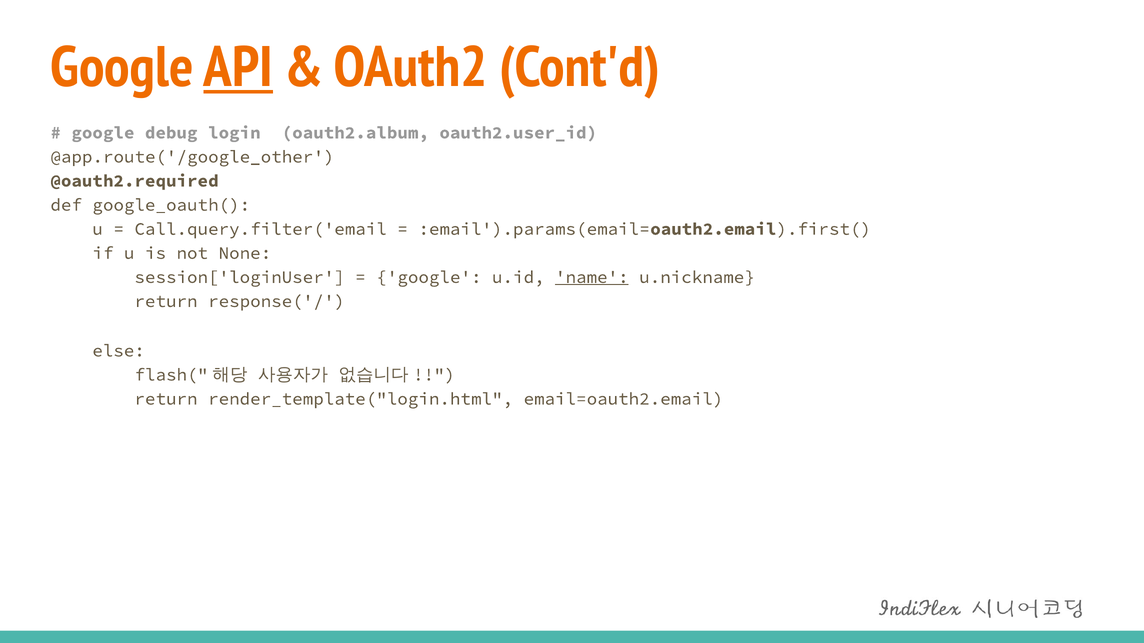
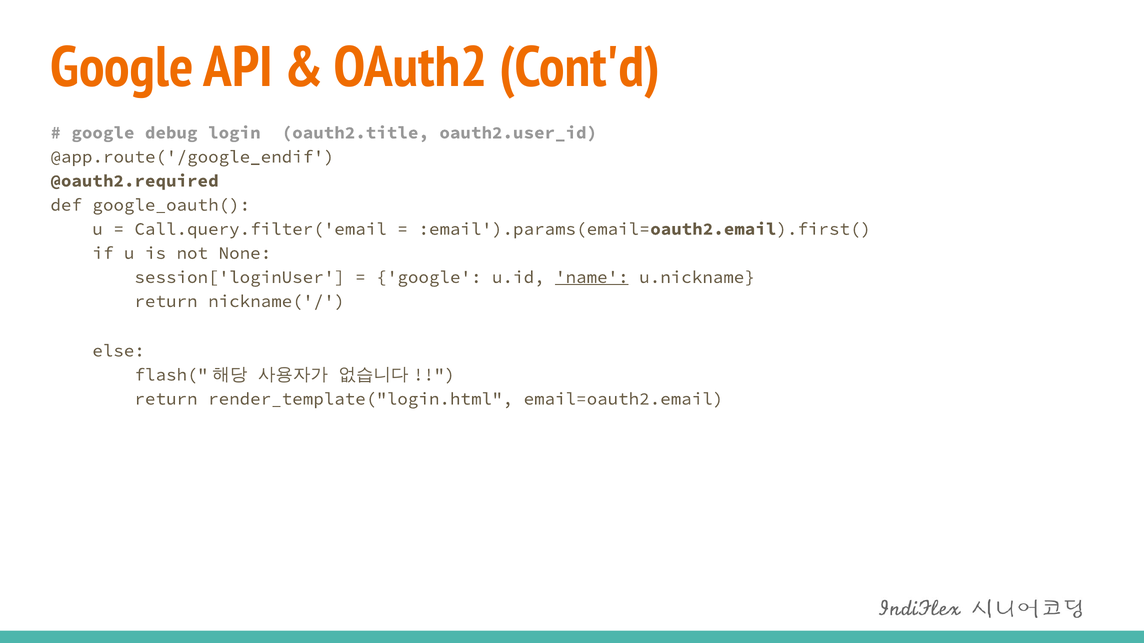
API underline: present -> none (238, 67)
oauth2.album: oauth2.album -> oauth2.title (355, 133)
@app.route('/google_other: @app.route('/google_other -> @app.route('/google_endif (192, 157)
response('/: response('/ -> nickname('/ (276, 301)
